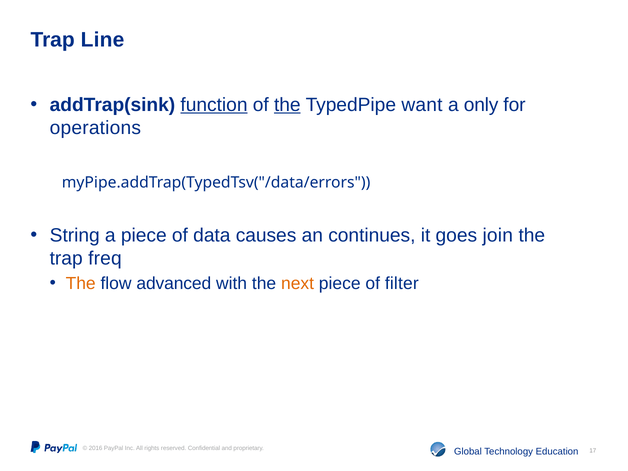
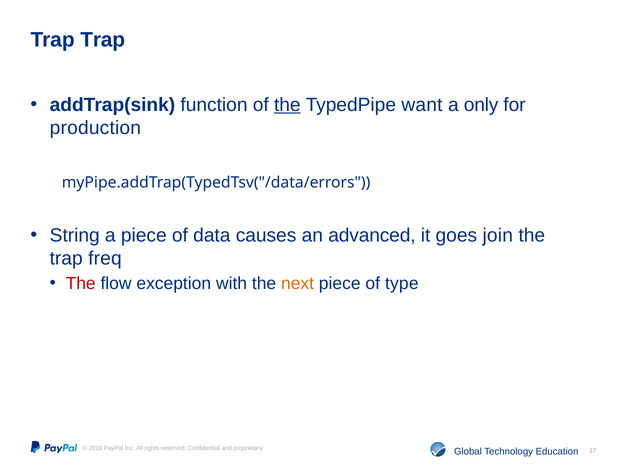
Trap Line: Line -> Trap (103, 40)
function underline: present -> none (214, 105)
operations: operations -> production (95, 128)
continues: continues -> advanced (372, 235)
The colour: orange -> red (81, 284)
advanced: advanced -> exception (174, 284)
filter: filter -> type (402, 284)
